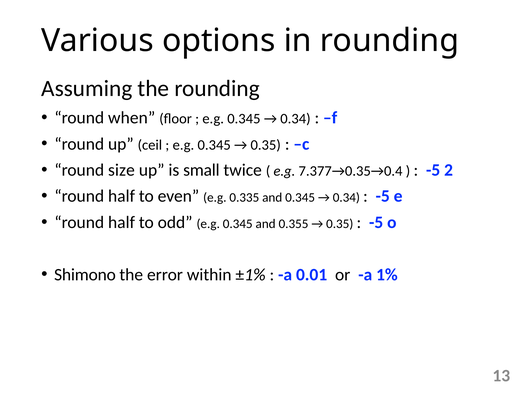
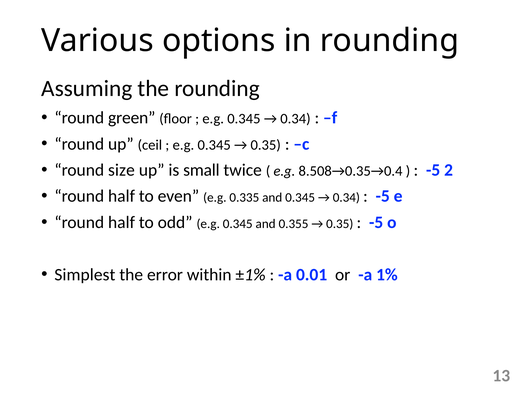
when: when -> green (132, 118)
7.377→0.35→0.4: 7.377→0.35→0.4 -> 8.508→0.35→0.4 (351, 171)
Shimono: Shimono -> Simplest (85, 275)
